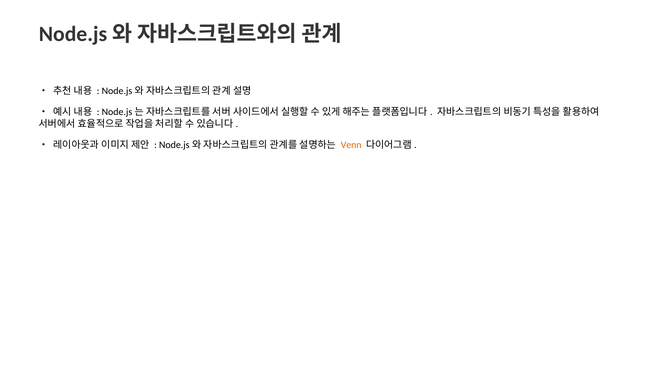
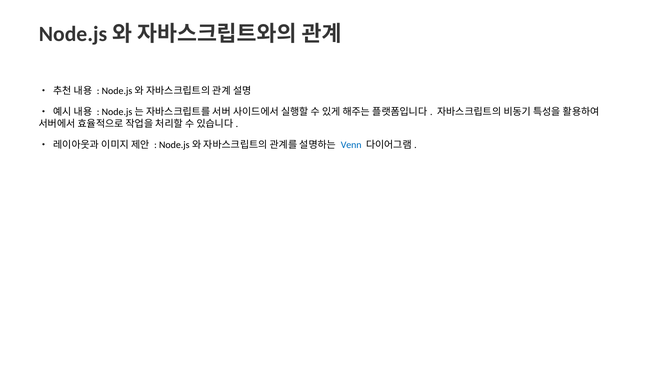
Venn colour: orange -> blue (351, 145)
